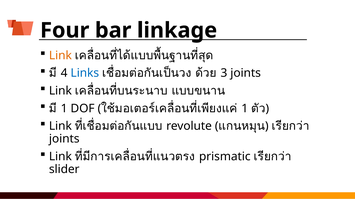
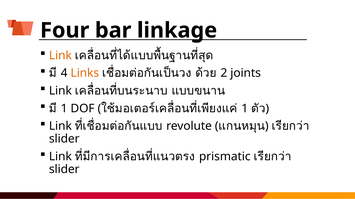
Links colour: blue -> orange (85, 73)
3: 3 -> 2 (224, 73)
joints: joints -> slider (64, 139)
